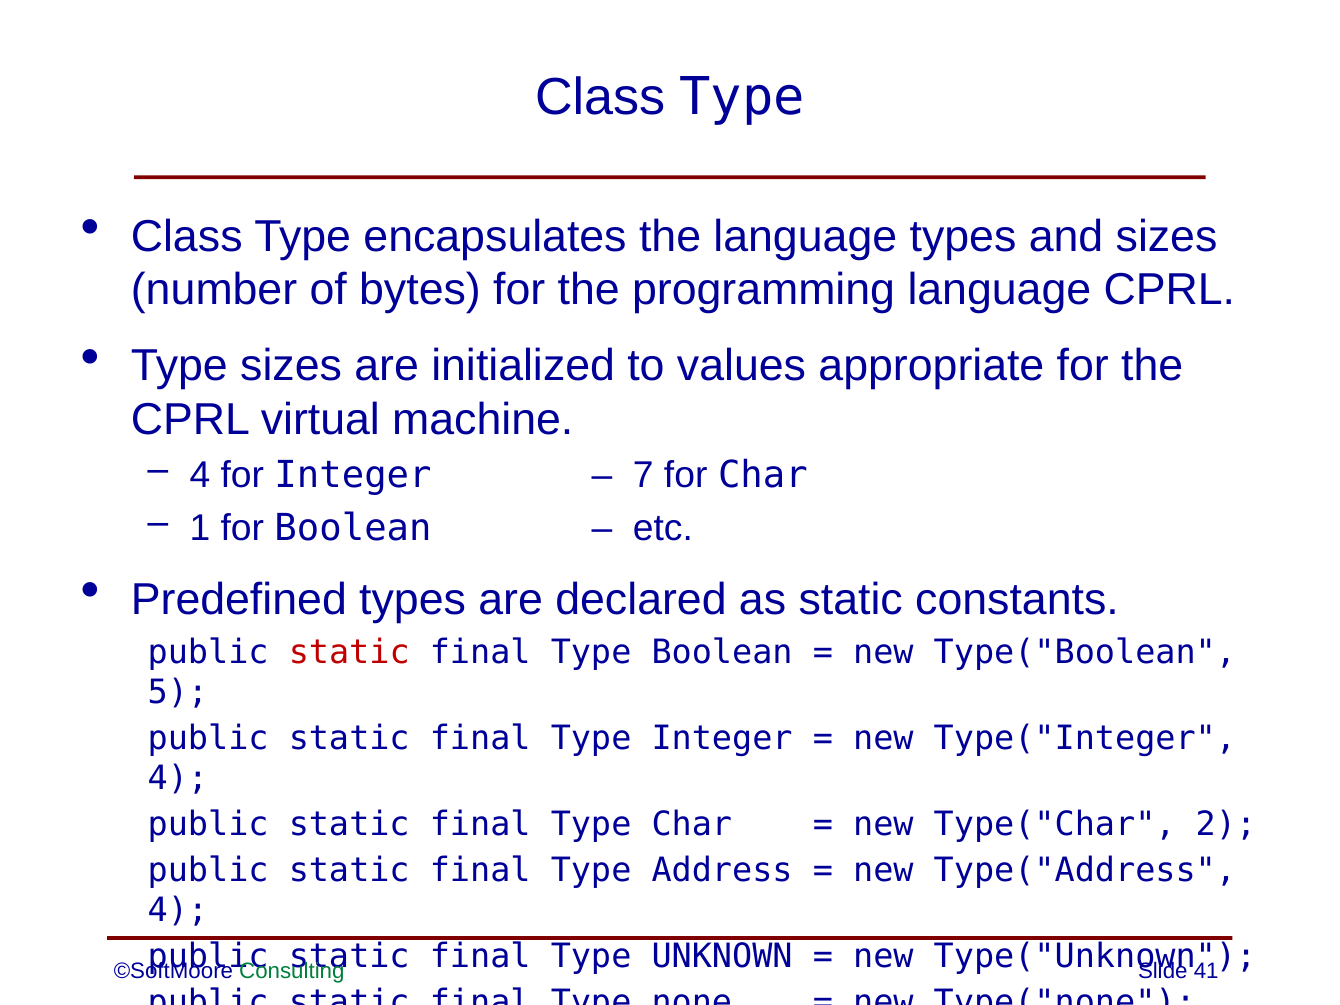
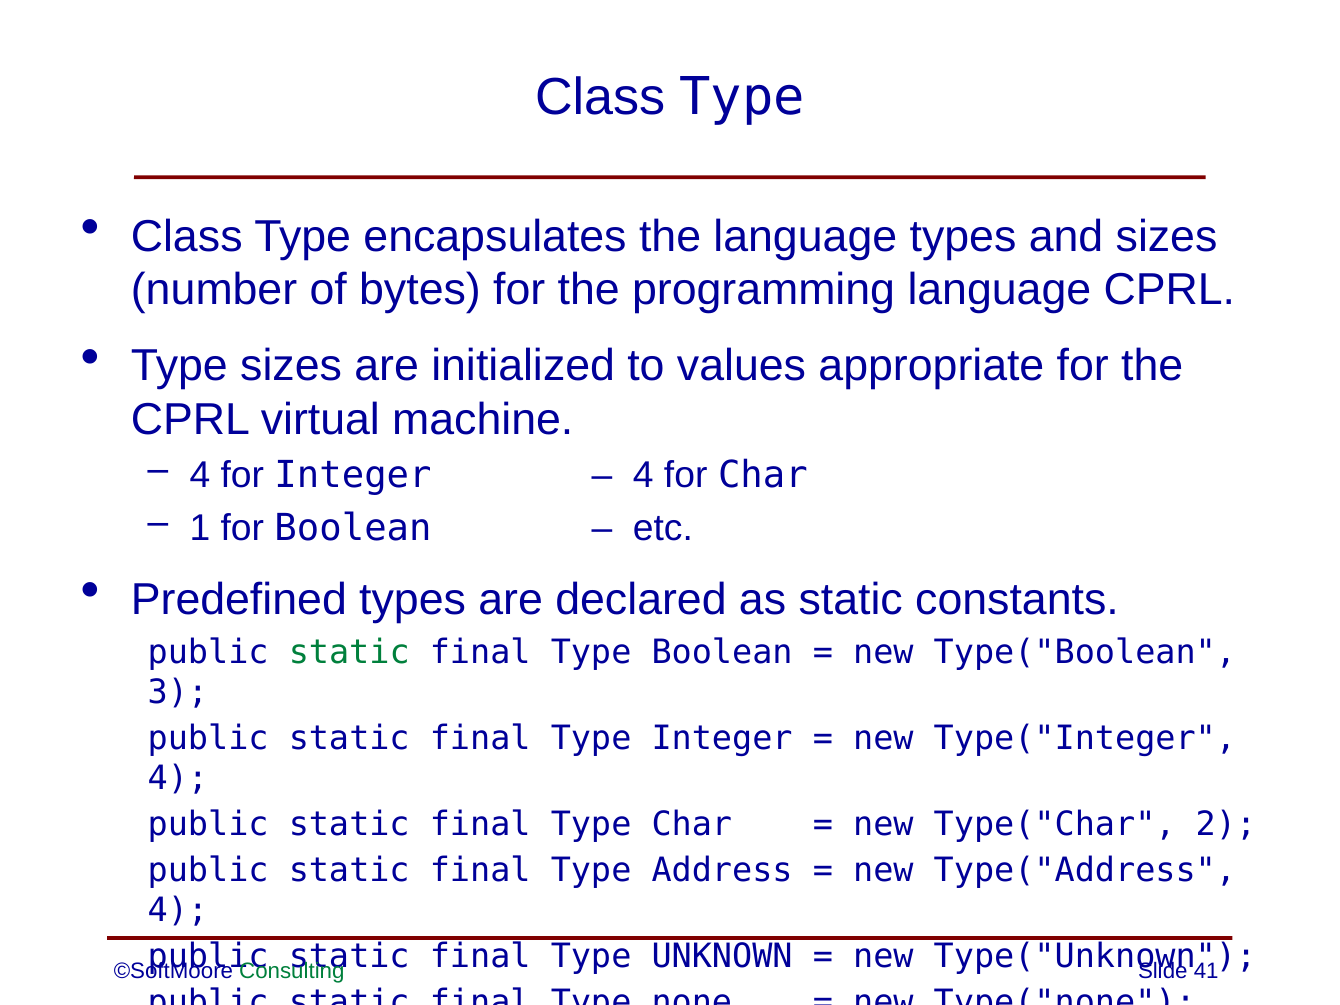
7: 7 -> 4 (643, 476)
static colour: red -> green (349, 653)
5: 5 -> 3 (178, 693)
